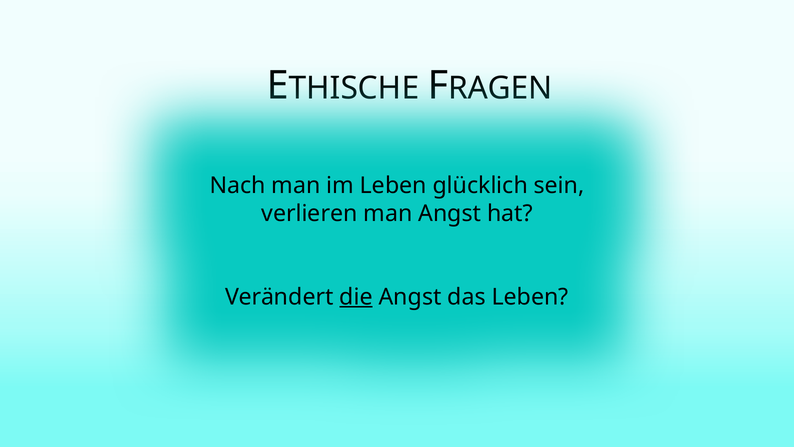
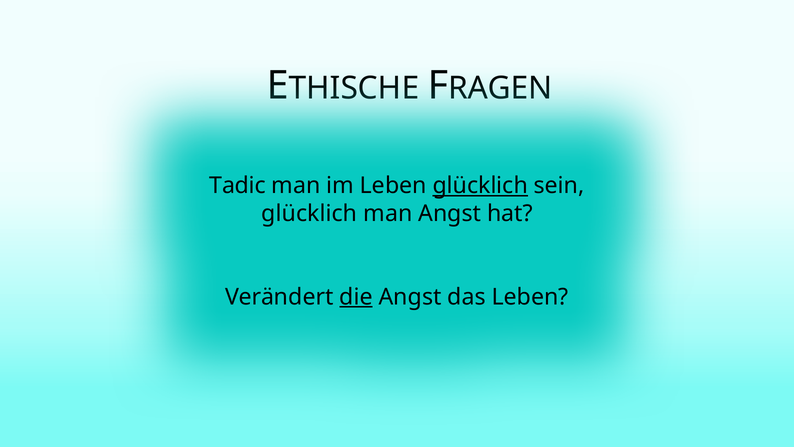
Nach: Nach -> Tadic (238, 186)
glücklich underline: none -> present (480, 186)
verlieren: verlieren -> glücklich (309, 213)
